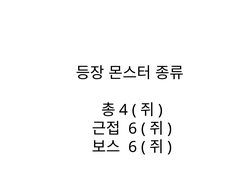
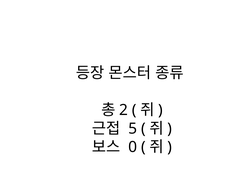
4: 4 -> 2 (124, 110)
6: 6 -> 5 (133, 129)
6: 6 -> 0 (133, 147)
